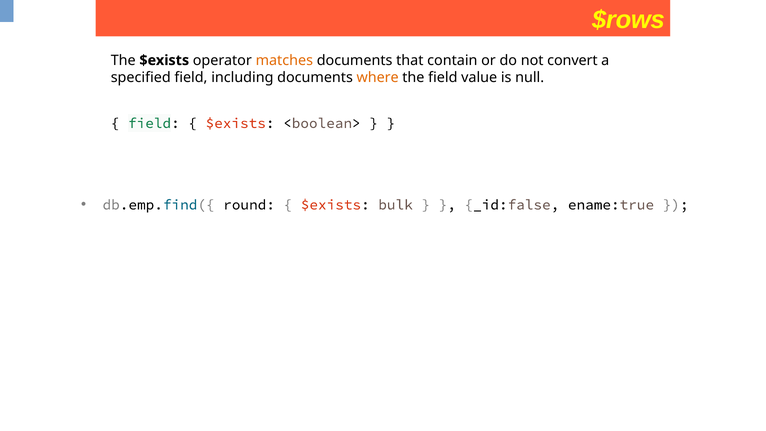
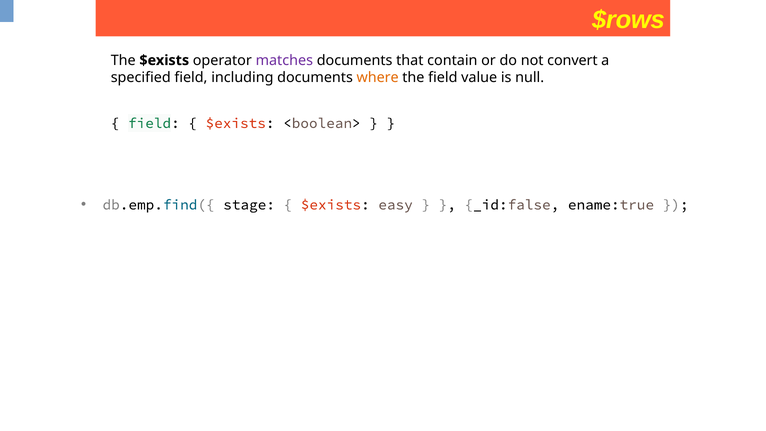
matches colour: orange -> purple (284, 60)
round: round -> stage (249, 205)
bulk: bulk -> easy (396, 205)
